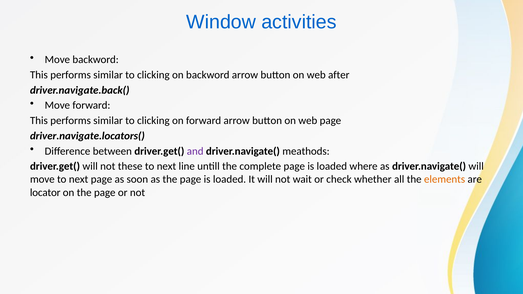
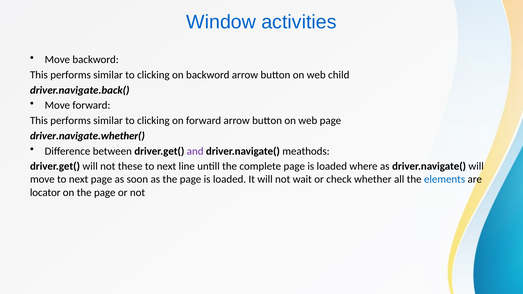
after: after -> child (339, 75)
driver.navigate.locators(: driver.navigate.locators( -> driver.navigate.whether( (87, 136)
elements colour: orange -> blue (445, 180)
